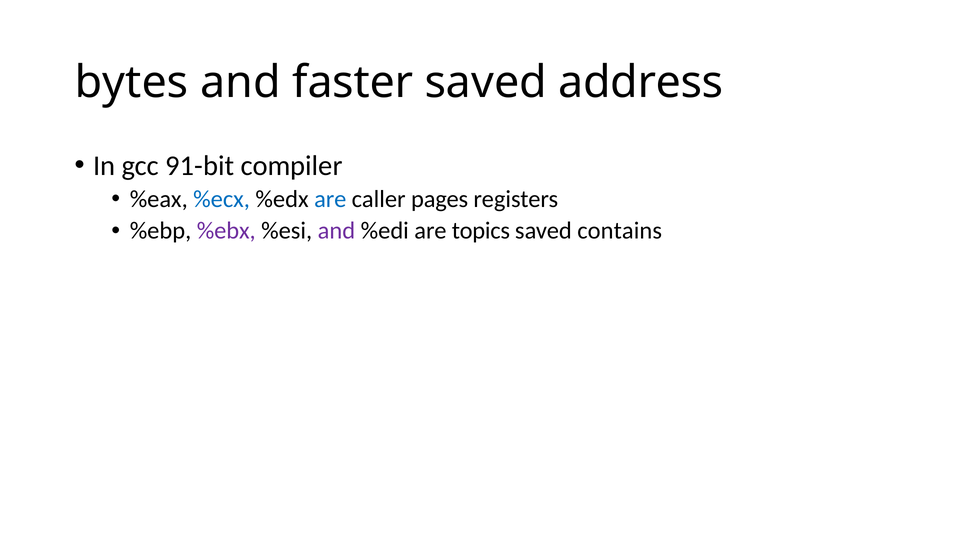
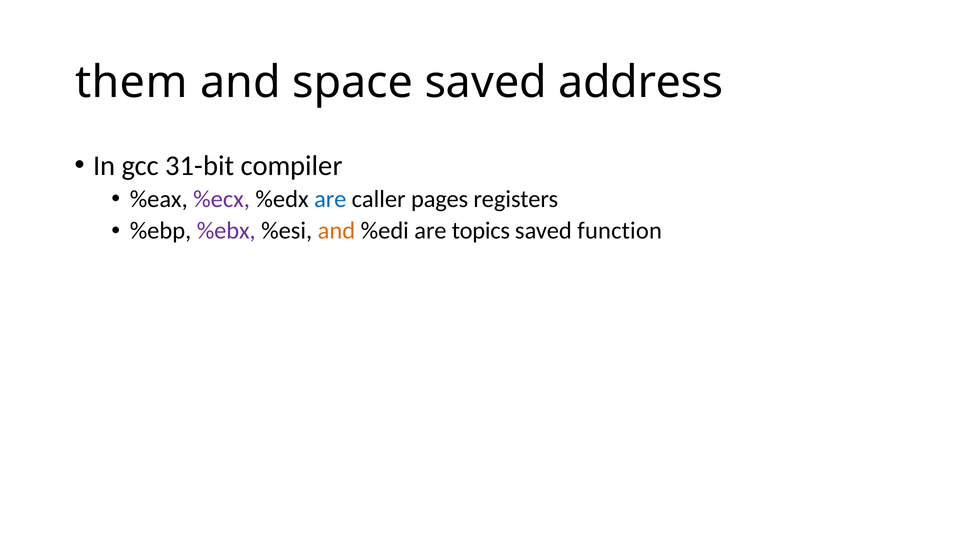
bytes: bytes -> them (131, 82)
faster: faster -> space (353, 82)
91-bit: 91-bit -> 31-bit (200, 166)
%ecx colour: blue -> purple (222, 199)
and colour: purple -> orange (336, 231)
contains: contains -> function (620, 231)
